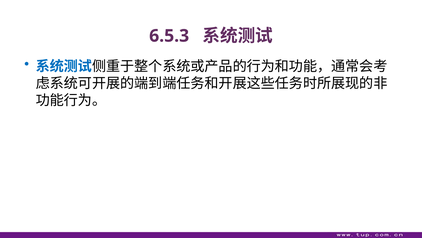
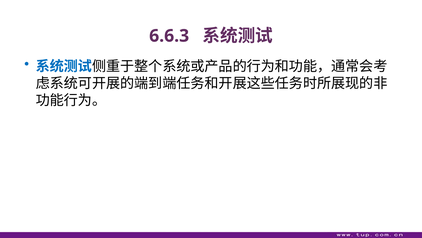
6.5.3: 6.5.3 -> 6.6.3 (169, 36)
